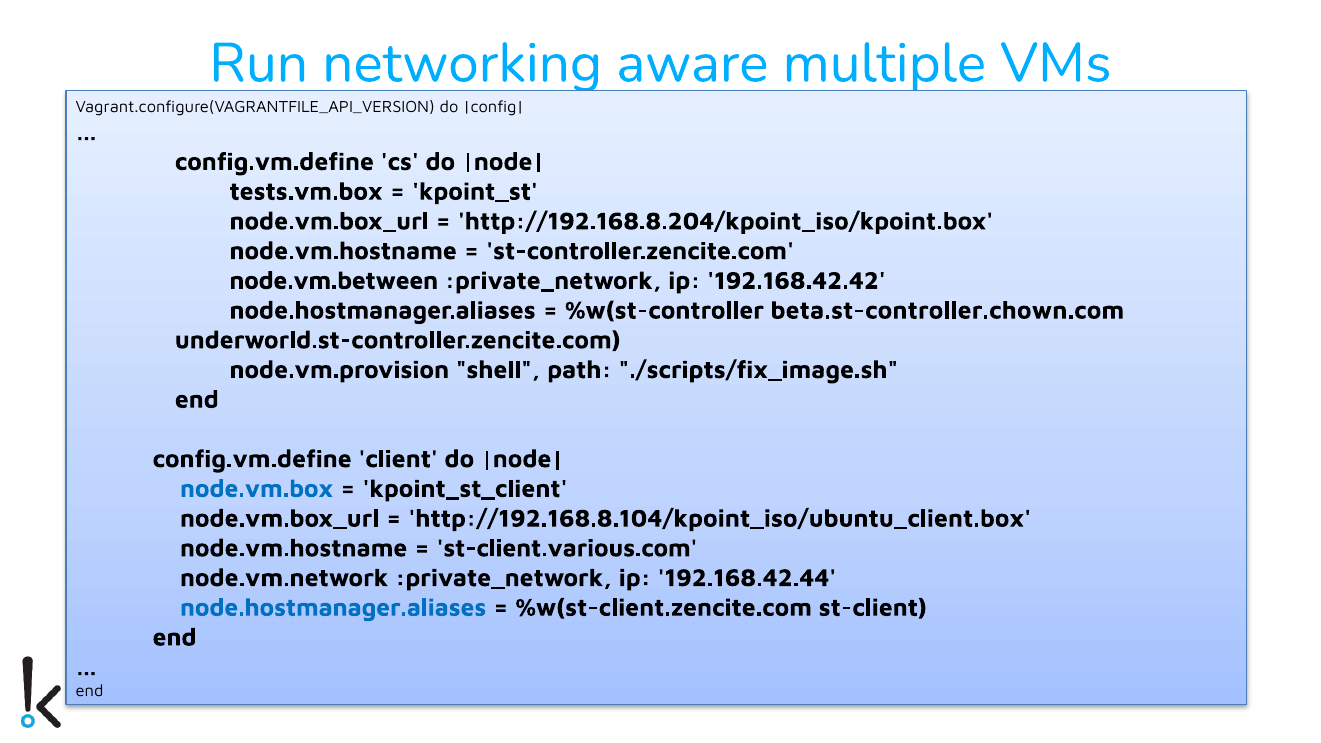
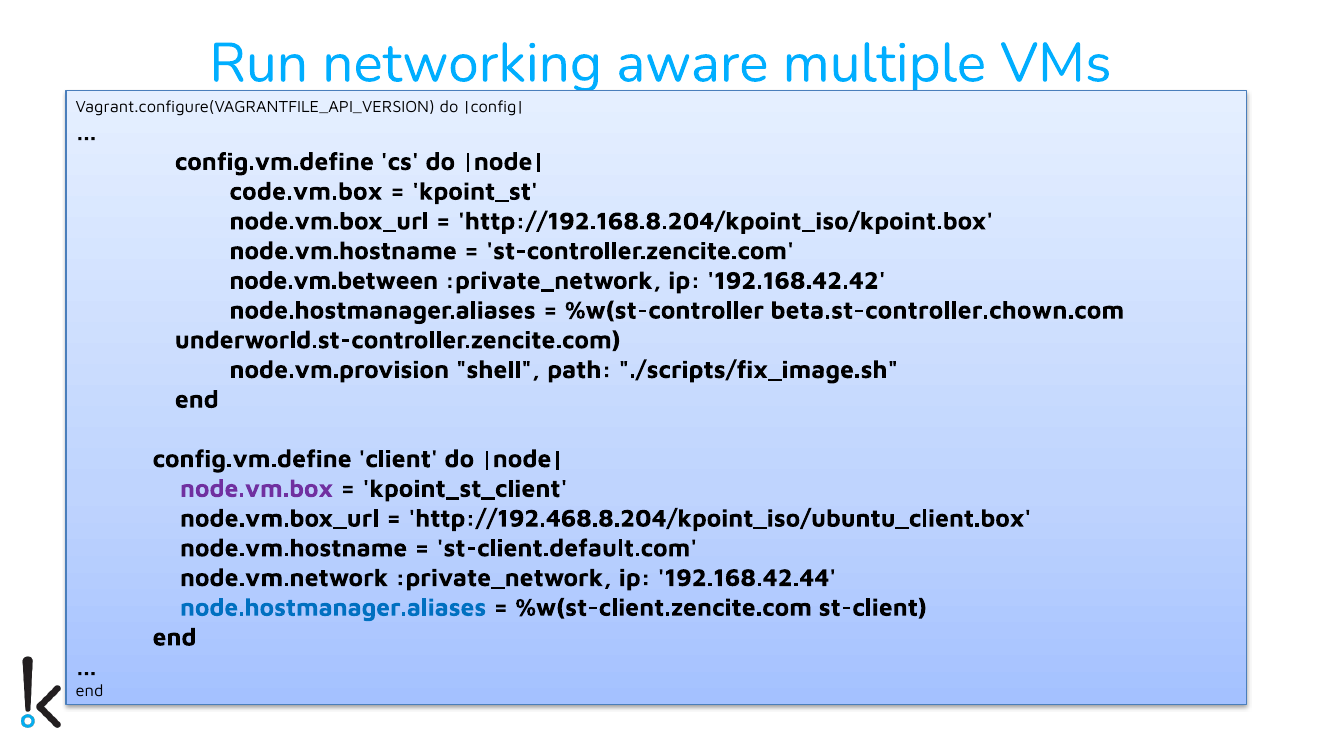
tests.vm.box: tests.vm.box -> code.vm.box (306, 191)
node.vm.box colour: blue -> purple (257, 489)
http://192.168.8.104/kpoint_iso/ubuntu_client.box: http://192.168.8.104/kpoint_iso/ubuntu_client.box -> http://192.468.8.204/kpoint_iso/ubuntu_client.box (720, 518)
st-client.various.com: st-client.various.com -> st-client.default.com (567, 548)
